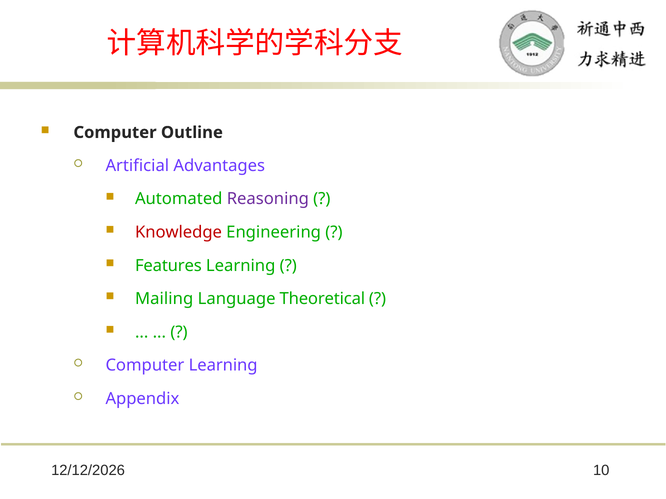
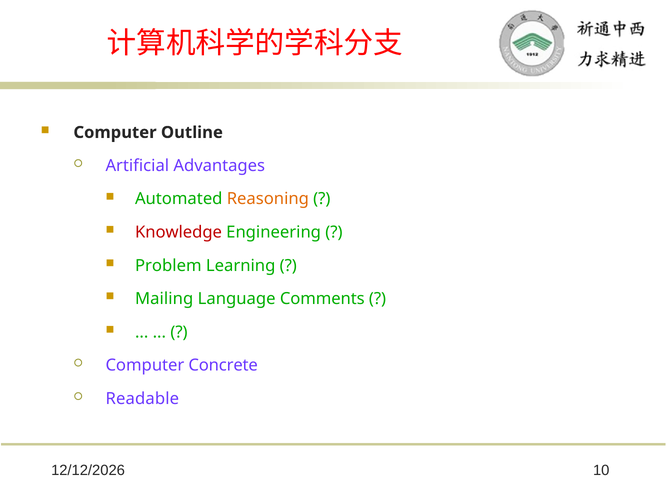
Reasoning colour: purple -> orange (268, 199)
Features: Features -> Problem (168, 266)
Theoretical: Theoretical -> Comments (322, 299)
Computer Learning: Learning -> Concrete (223, 366)
Appendix: Appendix -> Readable (142, 399)
